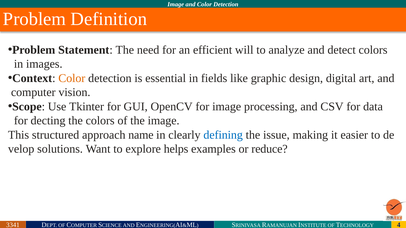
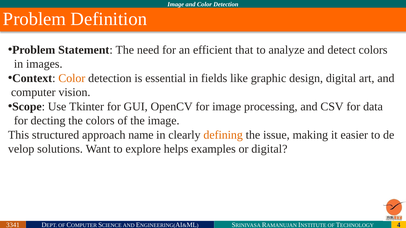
will: will -> that (244, 50)
defining colour: blue -> orange (223, 135)
or reduce: reduce -> digital (269, 149)
